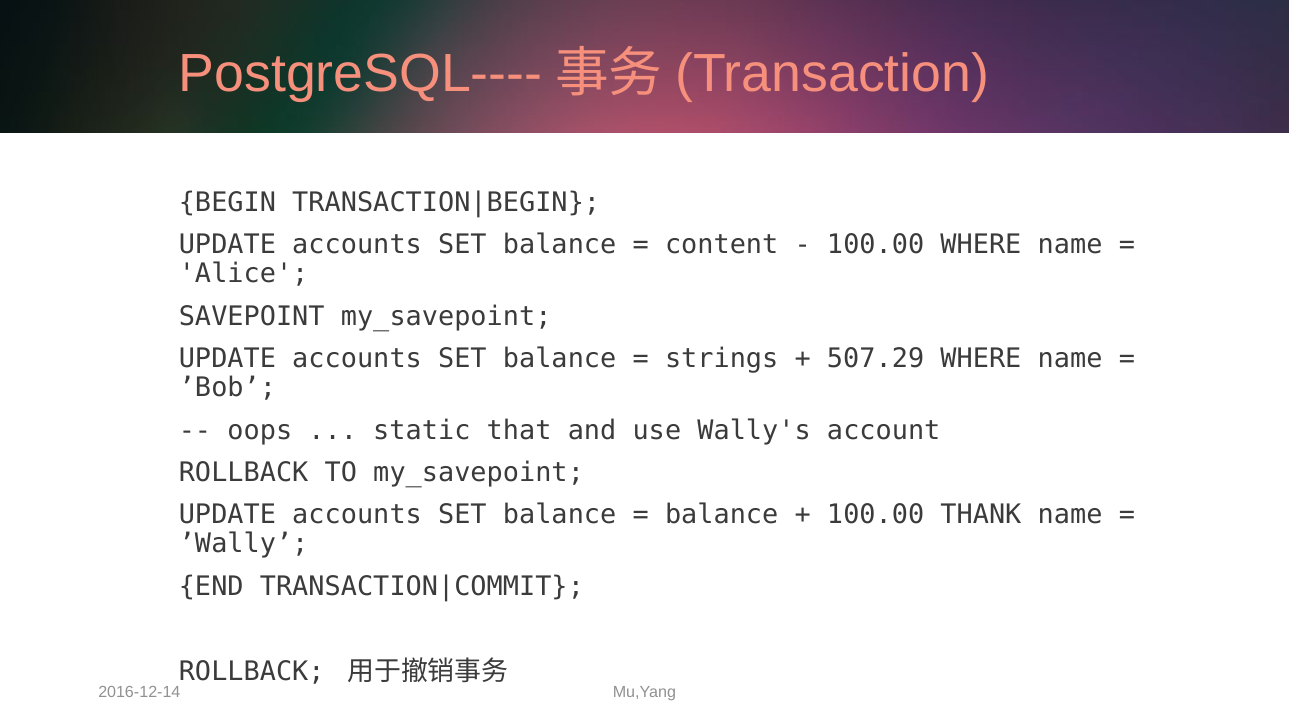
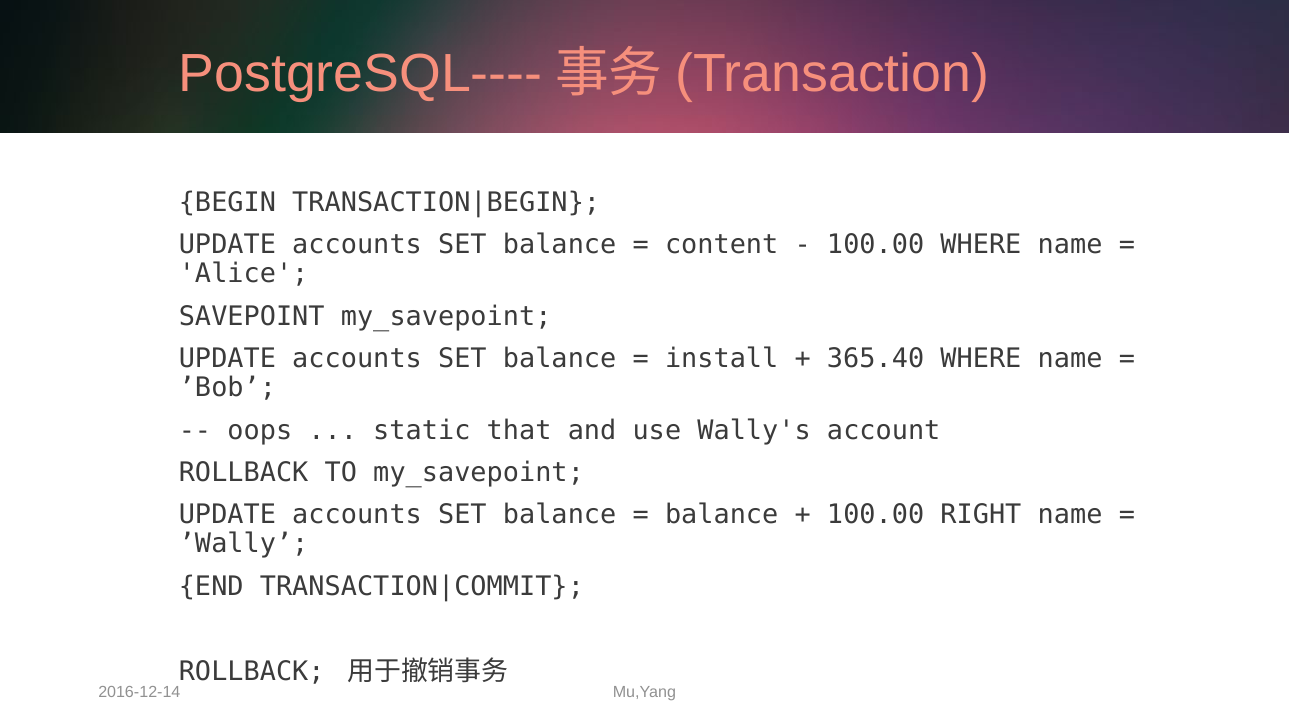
strings: strings -> install (722, 359)
507.29: 507.29 -> 365.40 (876, 359)
THANK: THANK -> RIGHT (981, 515)
